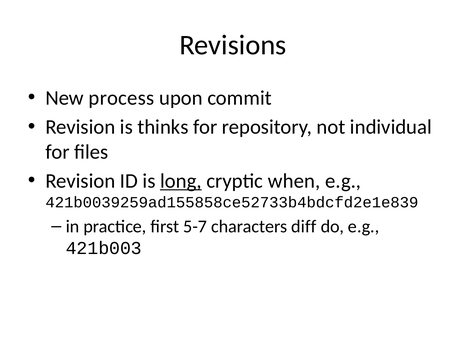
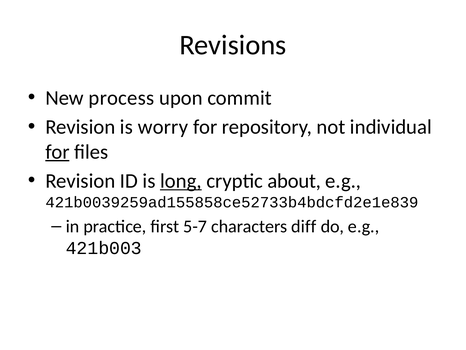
thinks: thinks -> worry (163, 127)
for underline: none -> present (58, 152)
when: when -> about (294, 181)
